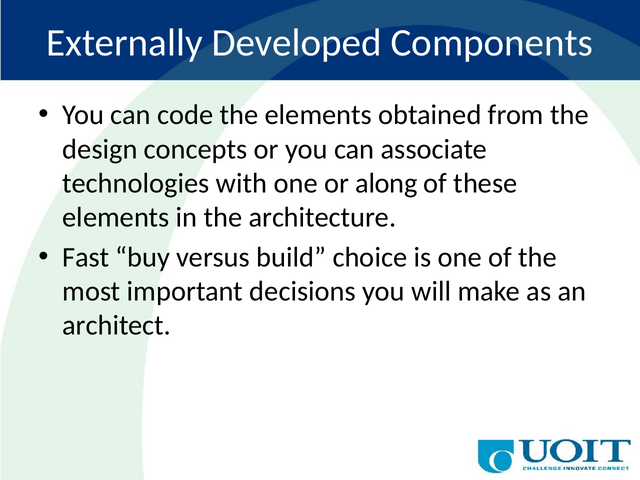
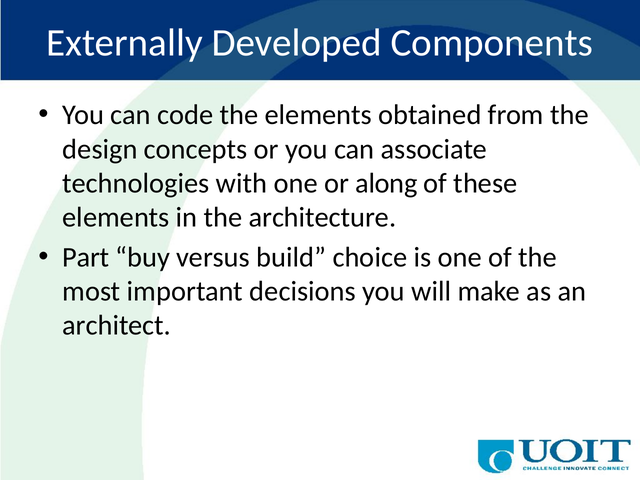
Fast: Fast -> Part (86, 257)
